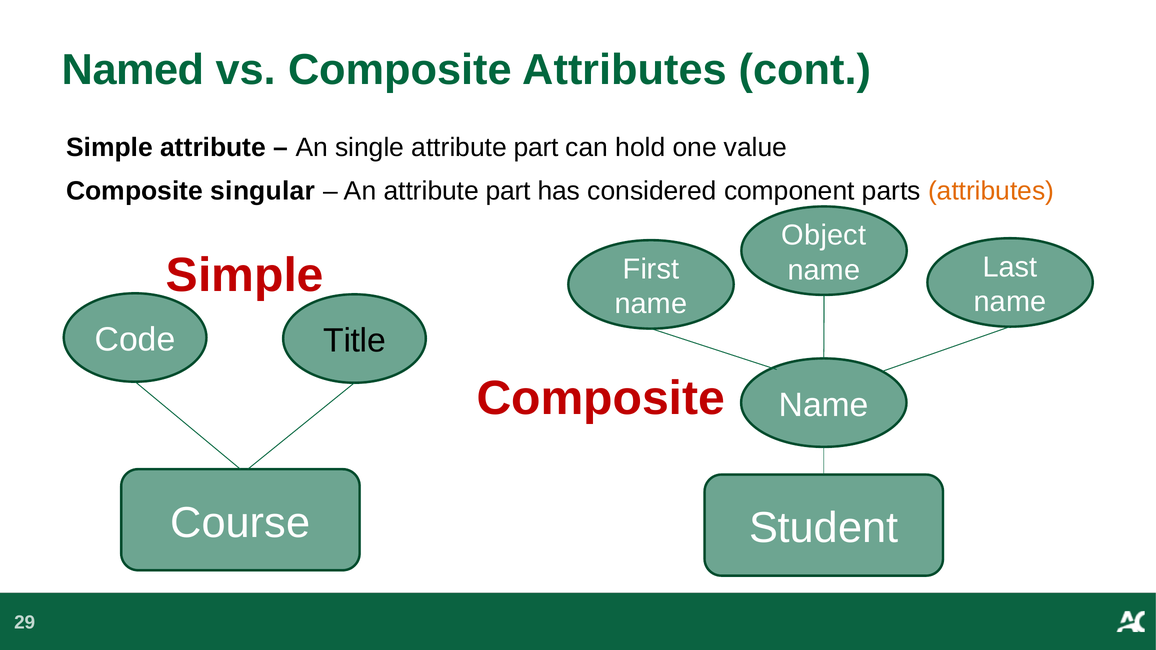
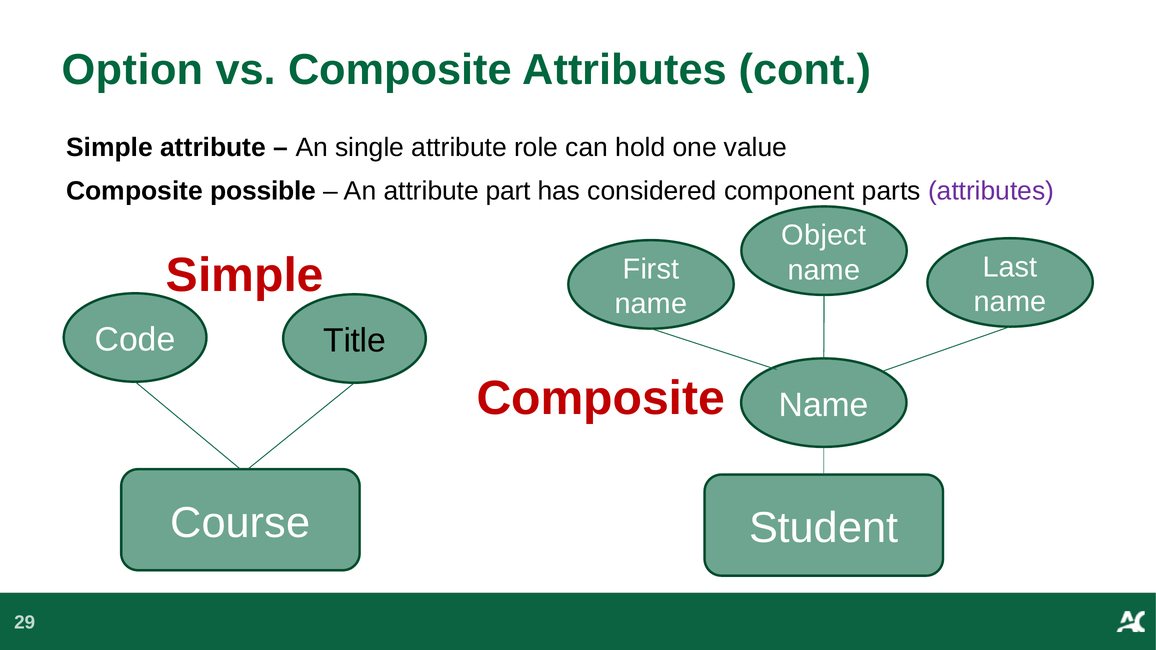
Named: Named -> Option (133, 70)
single attribute part: part -> role (536, 148)
singular: singular -> possible (263, 191)
attributes colour: orange -> purple (991, 191)
